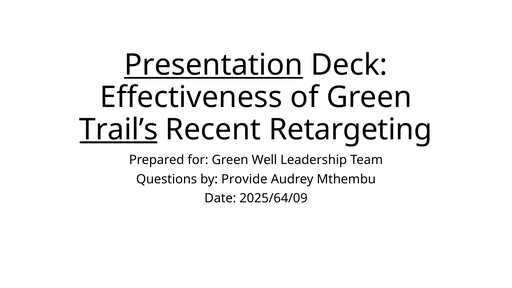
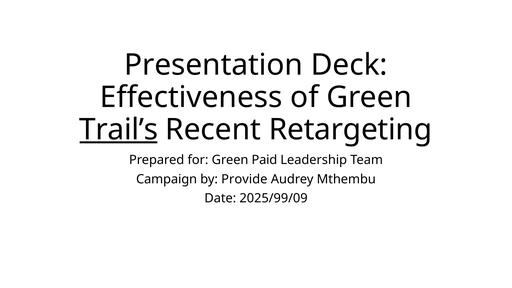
Presentation underline: present -> none (214, 65)
Well: Well -> Paid (264, 160)
Questions: Questions -> Campaign (167, 179)
2025/64/09: 2025/64/09 -> 2025/99/09 (274, 198)
